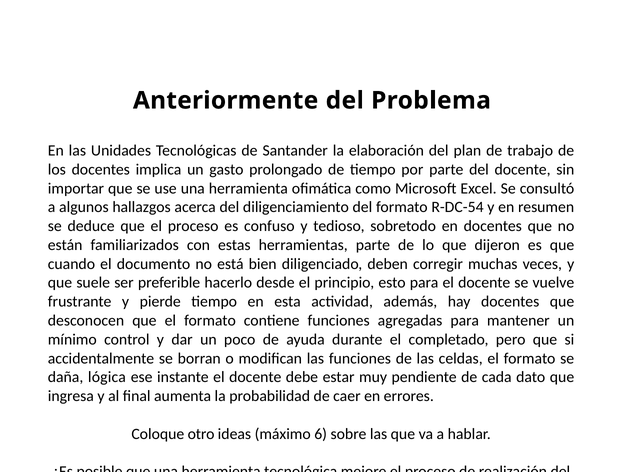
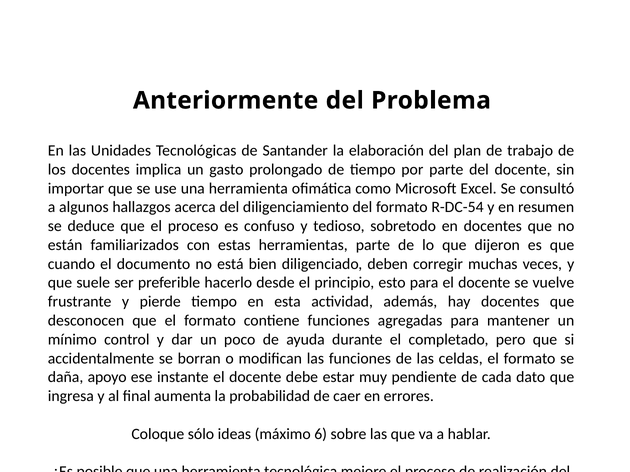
lógica: lógica -> apoyo (107, 378)
otro: otro -> sólo (201, 434)
